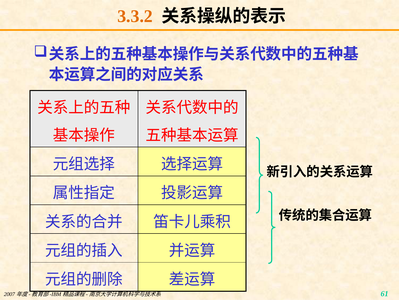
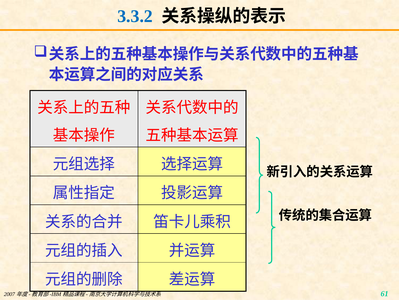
3.3.2 colour: orange -> blue (135, 16)
